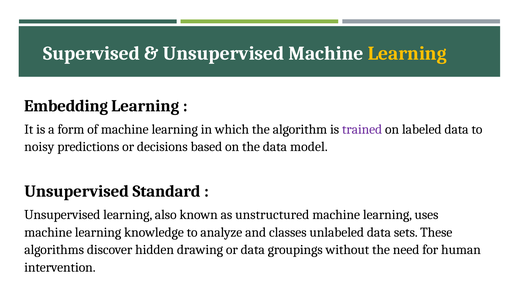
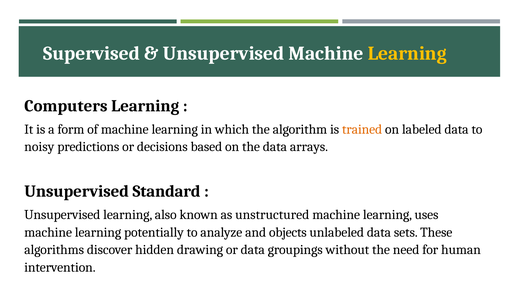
Embedding: Embedding -> Computers (66, 106)
trained colour: purple -> orange (362, 129)
model: model -> arrays (309, 147)
knowledge: knowledge -> potentially (154, 232)
classes: classes -> objects (288, 232)
